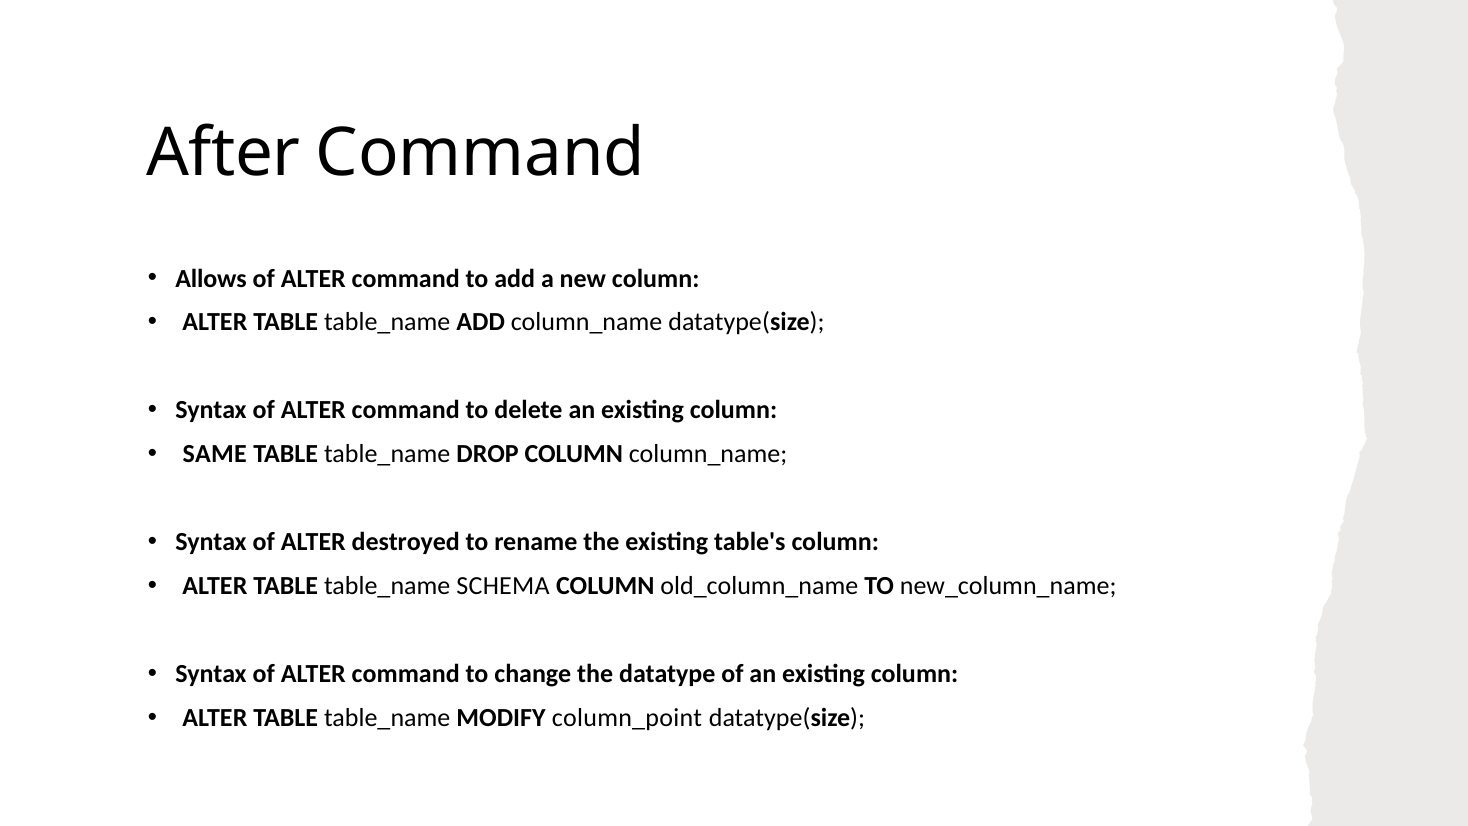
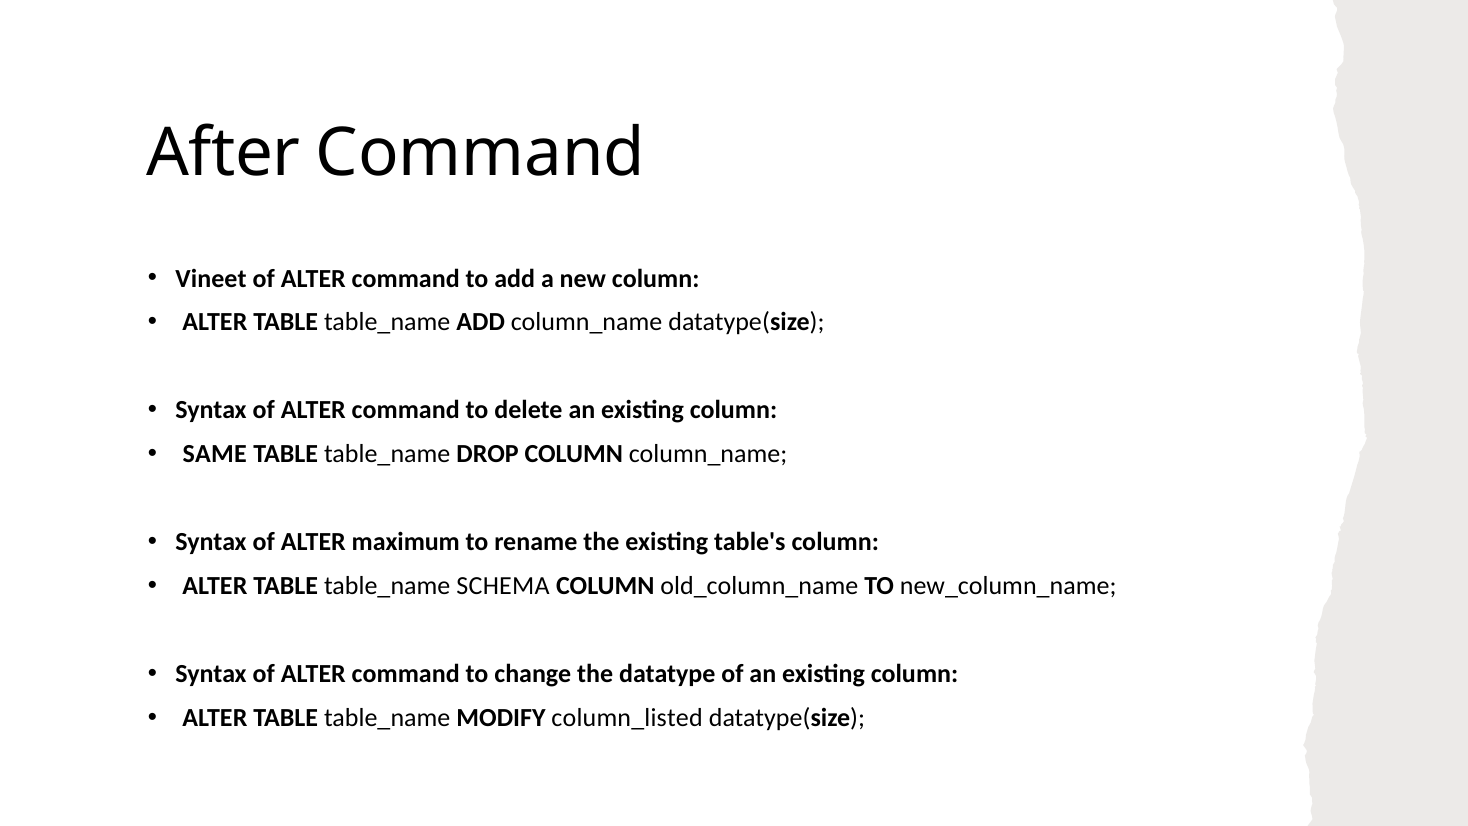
Allows: Allows -> Vineet (211, 278)
destroyed: destroyed -> maximum (406, 542)
column_point: column_point -> column_listed (627, 717)
